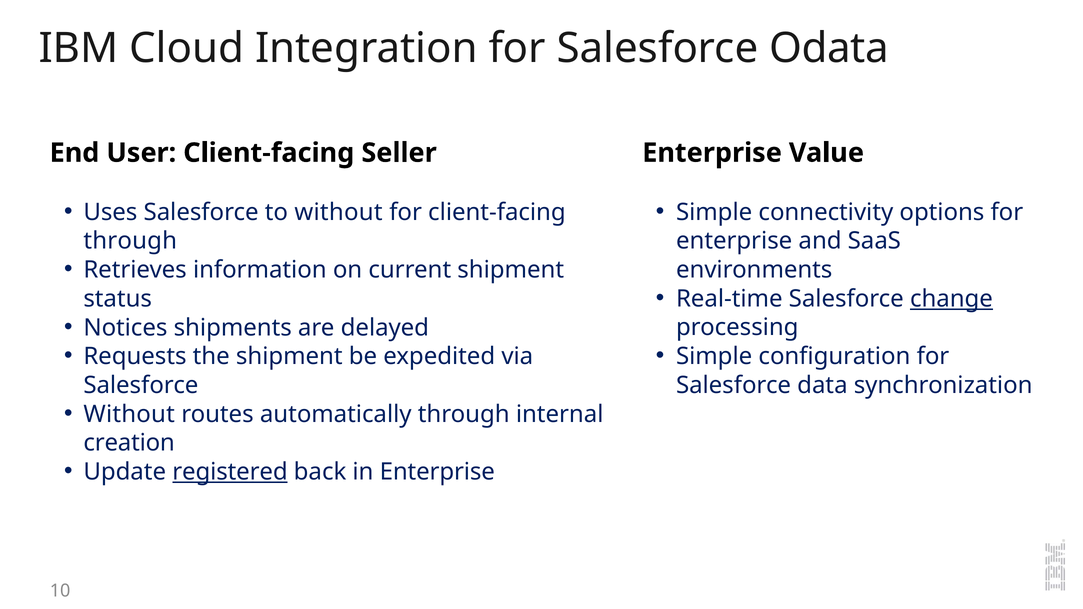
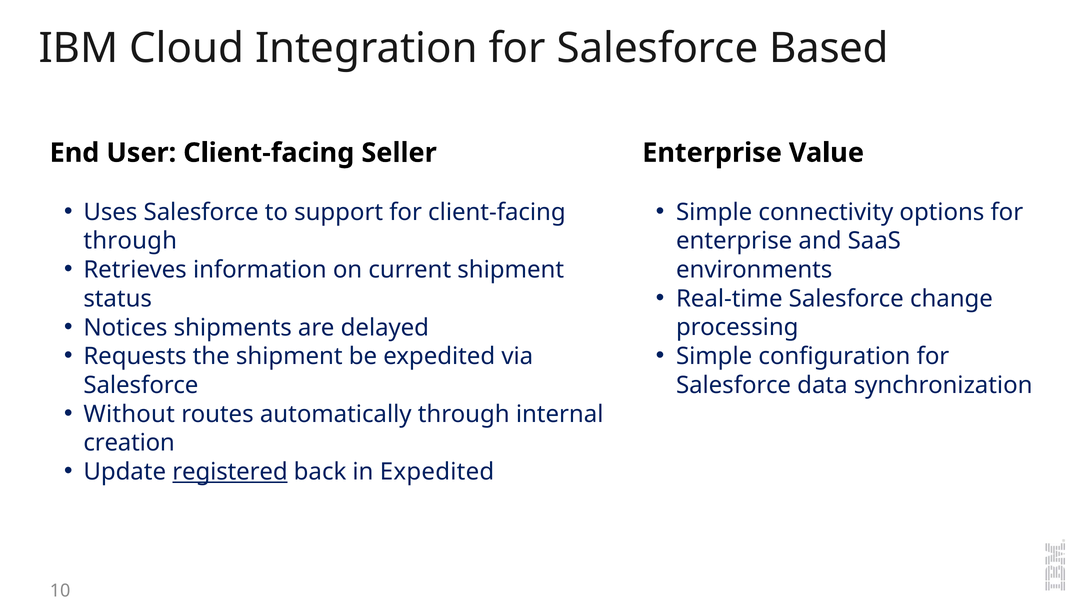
Odata: Odata -> Based (829, 48)
to without: without -> support (339, 212)
change underline: present -> none (951, 299)
in Enterprise: Enterprise -> Expedited (437, 472)
